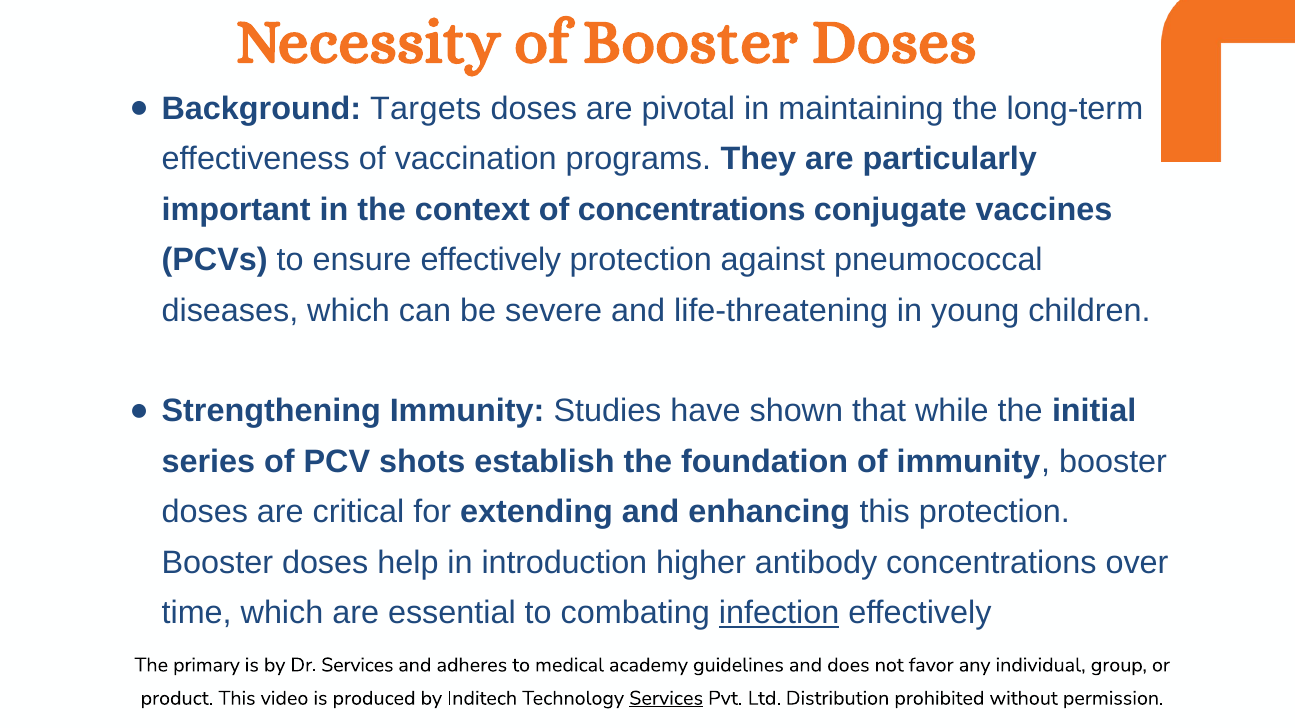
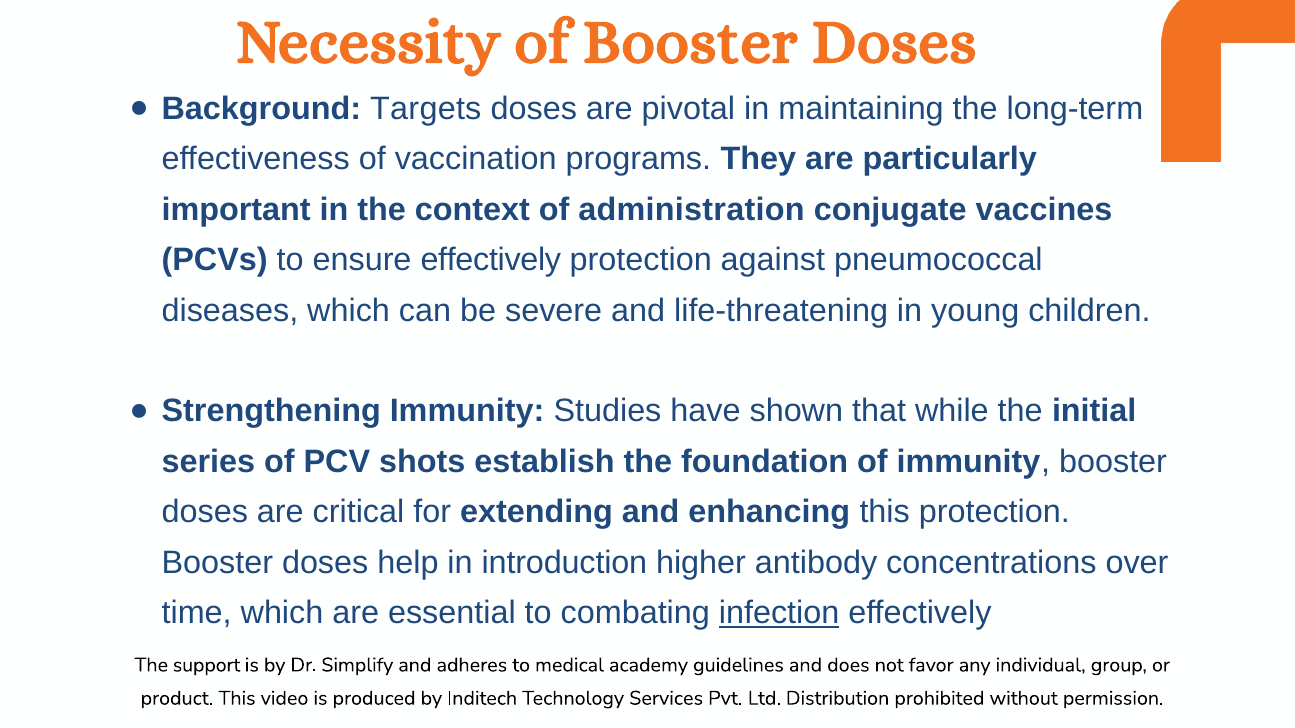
of concentrations: concentrations -> administration (691, 210)
primary: primary -> support (207, 665)
Dr Services: Services -> Simplify (357, 665)
Services underline: present -> none (666, 699)
